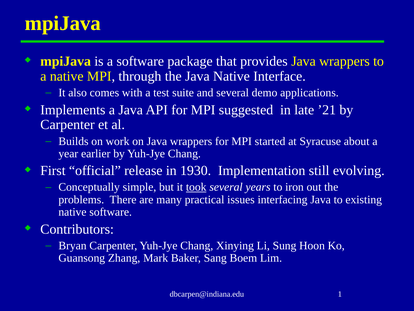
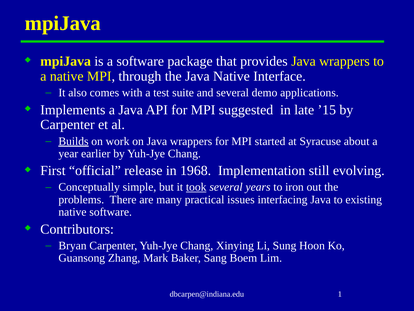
’21: ’21 -> ’15 (327, 110)
Builds underline: none -> present (73, 141)
1930: 1930 -> 1968 (196, 170)
